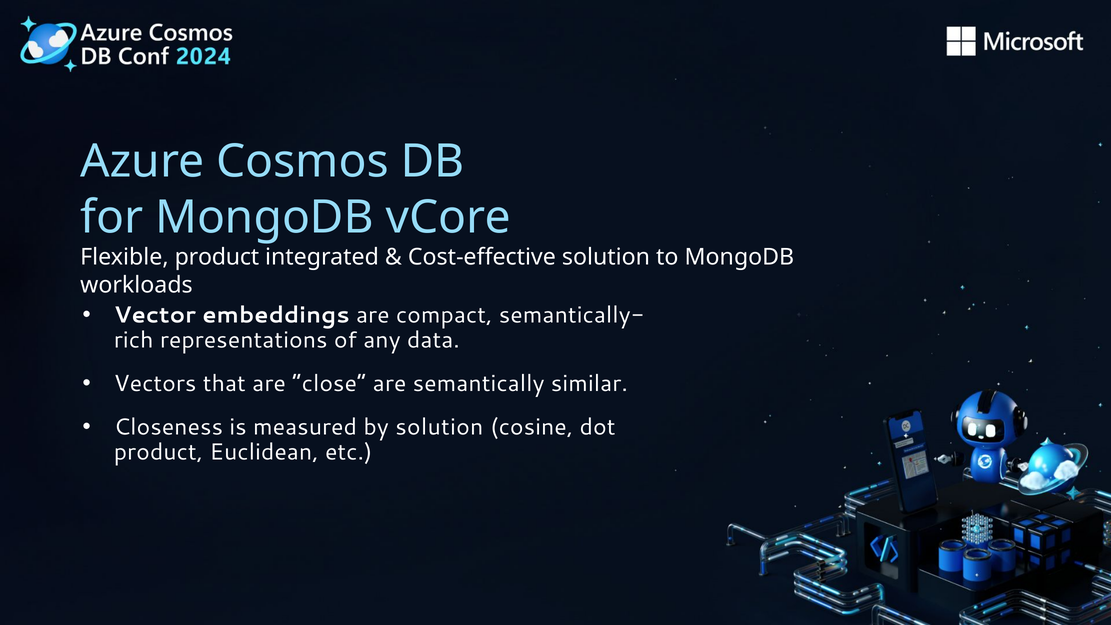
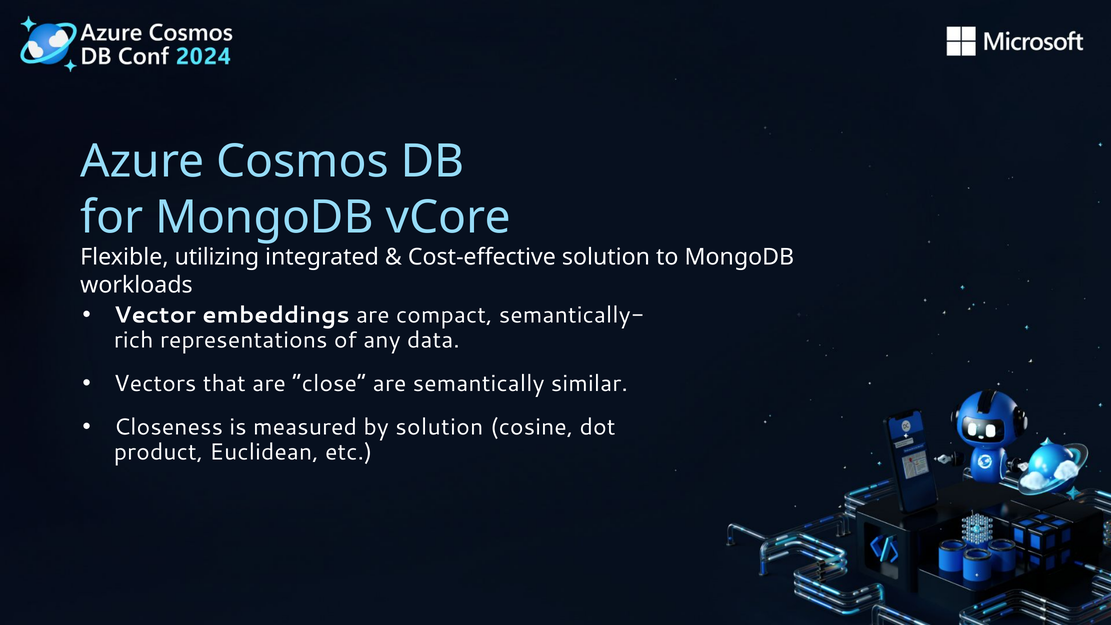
Flexible product: product -> utilizing (217, 257)
